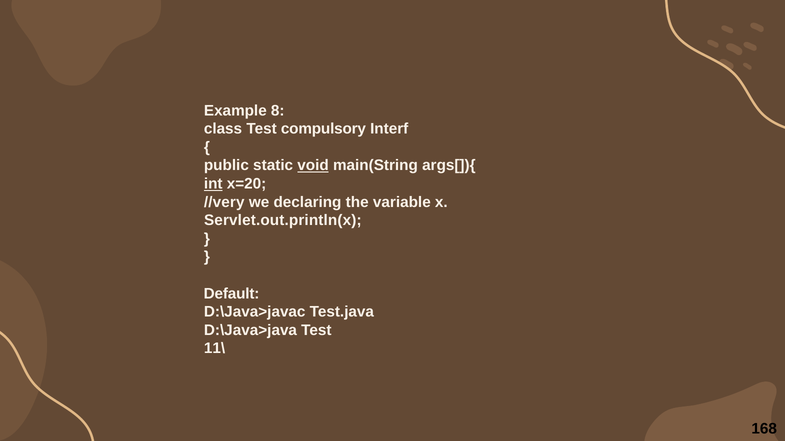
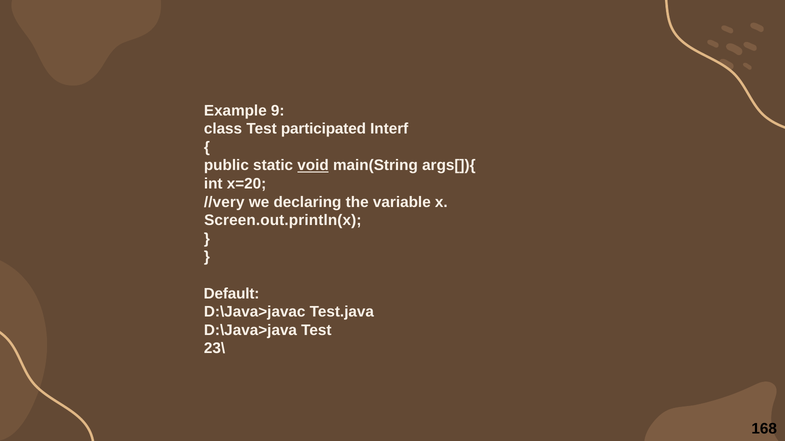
8: 8 -> 9 (278, 111)
compulsory: compulsory -> participated (323, 129)
int underline: present -> none (213, 184)
Servlet.out.println(x: Servlet.out.println(x -> Screen.out.println(x (283, 221)
11\: 11\ -> 23\ (215, 349)
